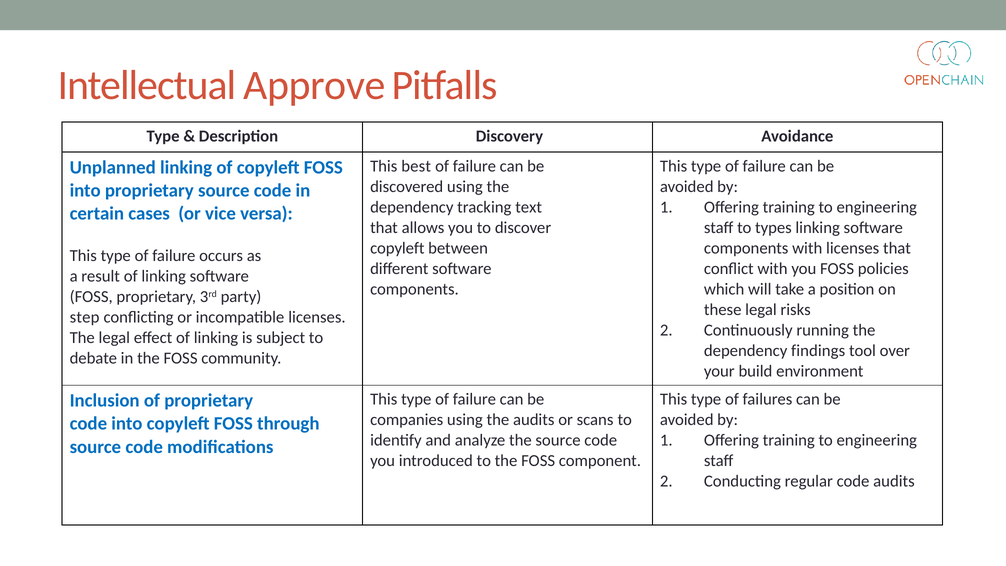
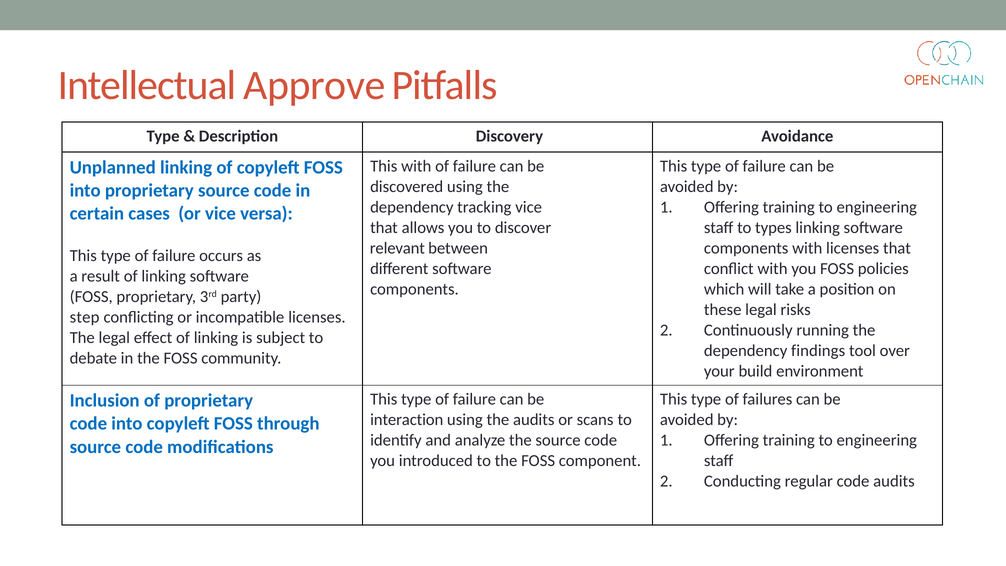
This best: best -> with (416, 166)
tracking text: text -> vice (529, 207)
copyleft: copyleft -> relevant (397, 248)
companies: companies -> interaction (407, 420)
